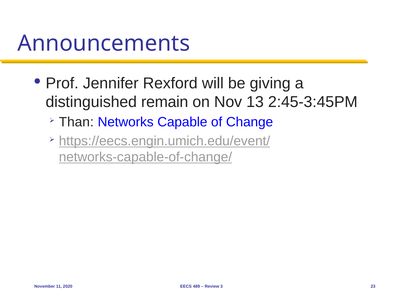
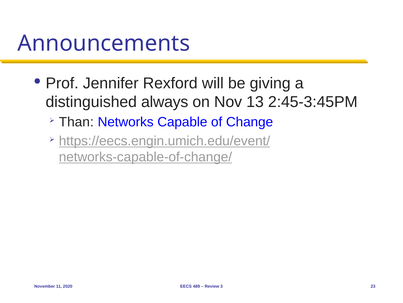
remain: remain -> always (165, 102)
